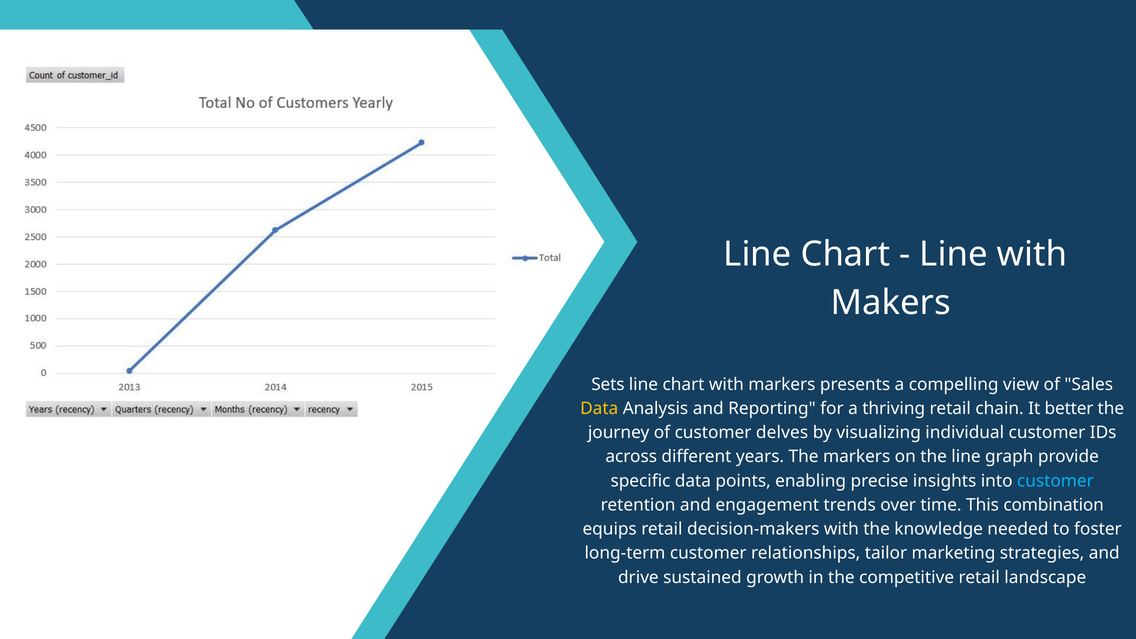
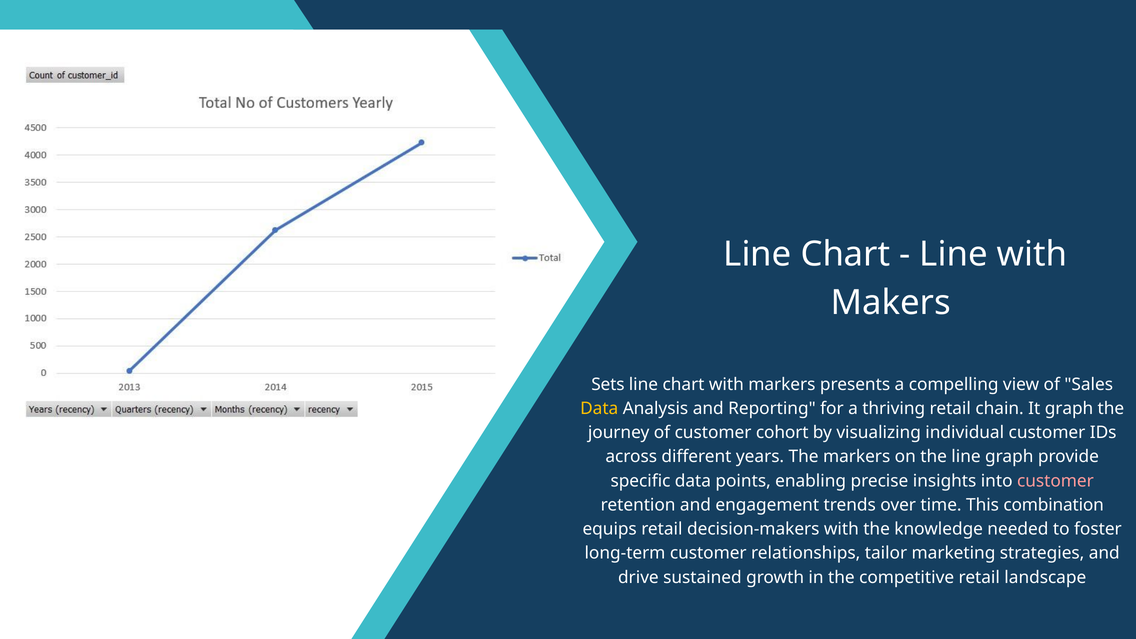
It better: better -> graph (1069, 409)
delves: delves -> cohort (782, 433)
customer colour: light blue -> pink (1055, 481)
